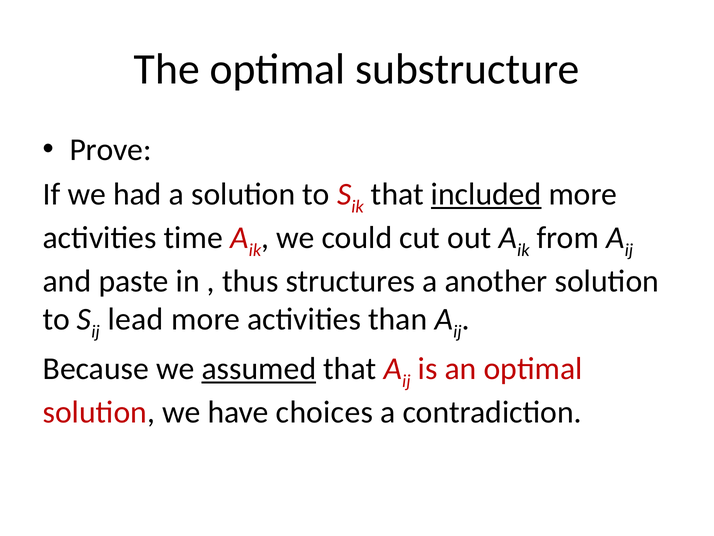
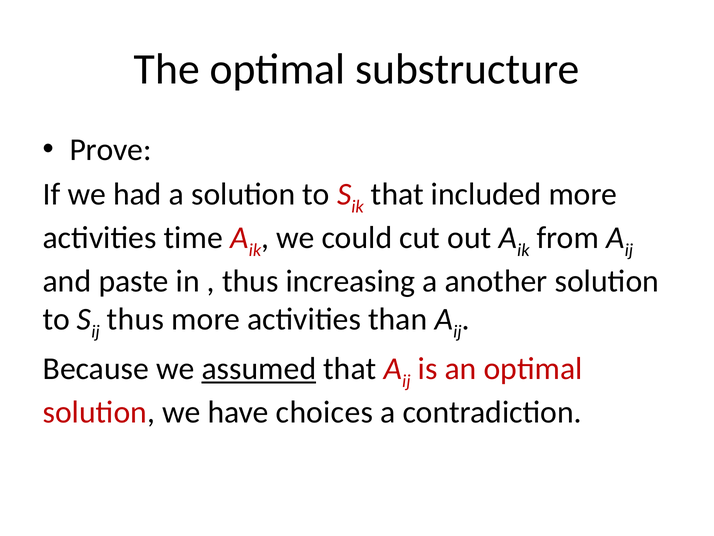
included underline: present -> none (486, 194)
structures: structures -> increasing (350, 281)
lead: lead -> thus (135, 319)
